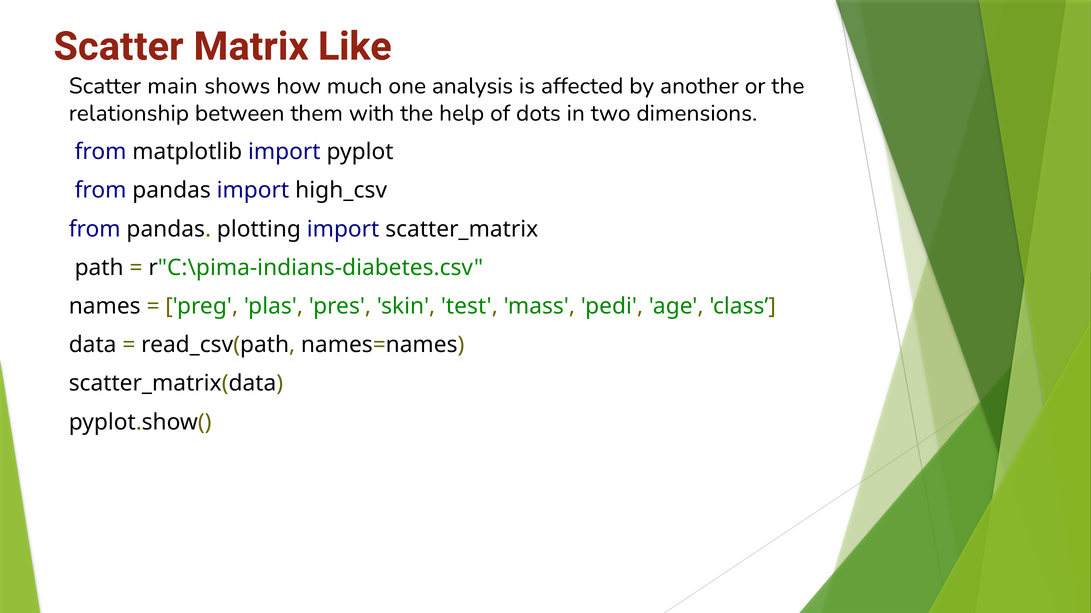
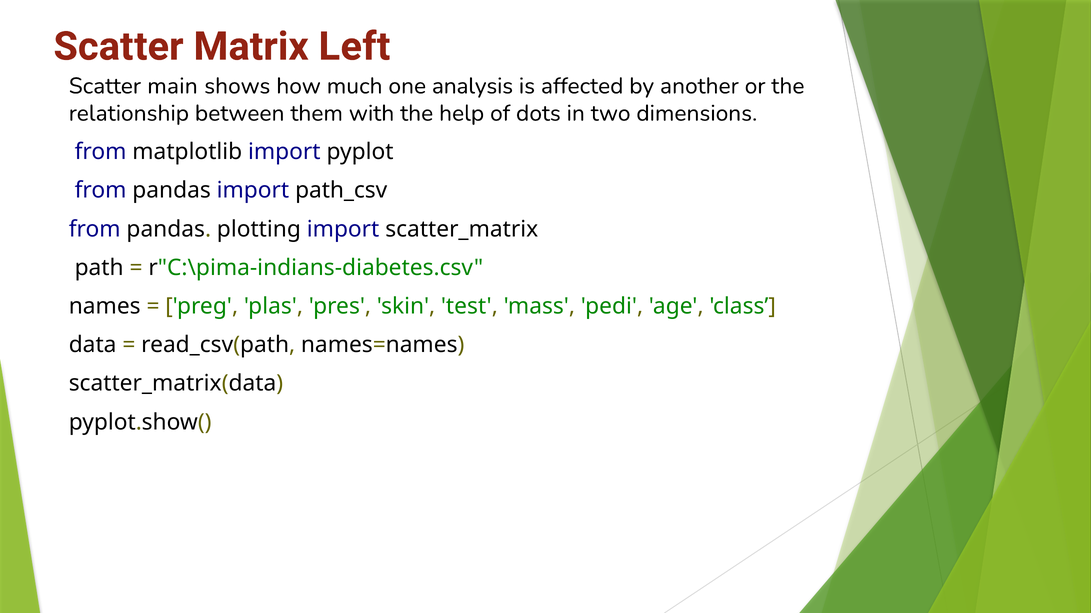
Like: Like -> Left (354, 47)
high_csv: high_csv -> path_csv (341, 191)
